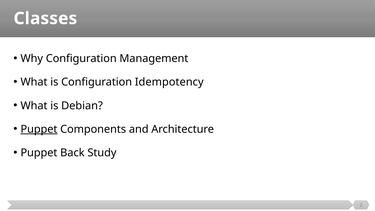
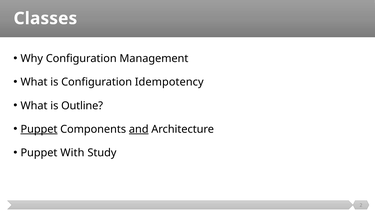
Debian: Debian -> Outline (82, 106)
and underline: none -> present (139, 129)
Back: Back -> With (72, 153)
